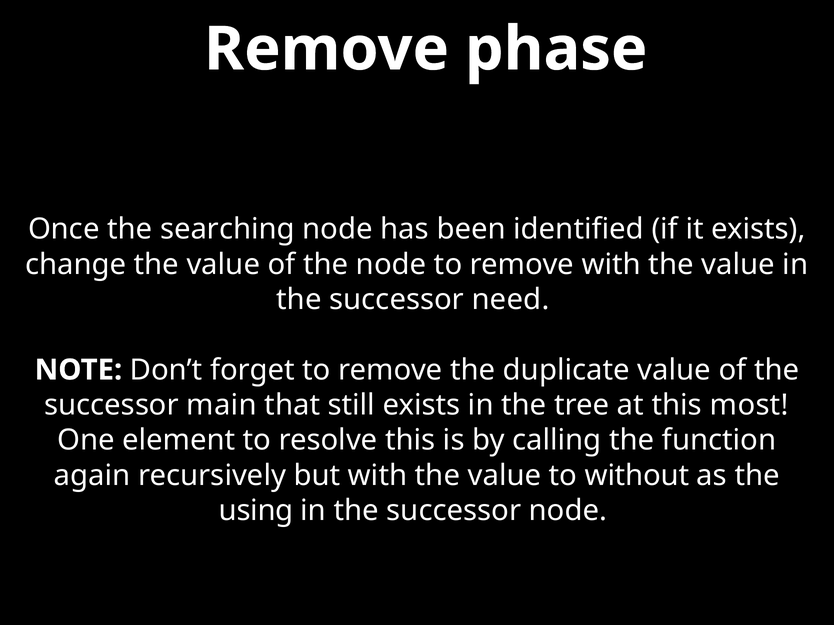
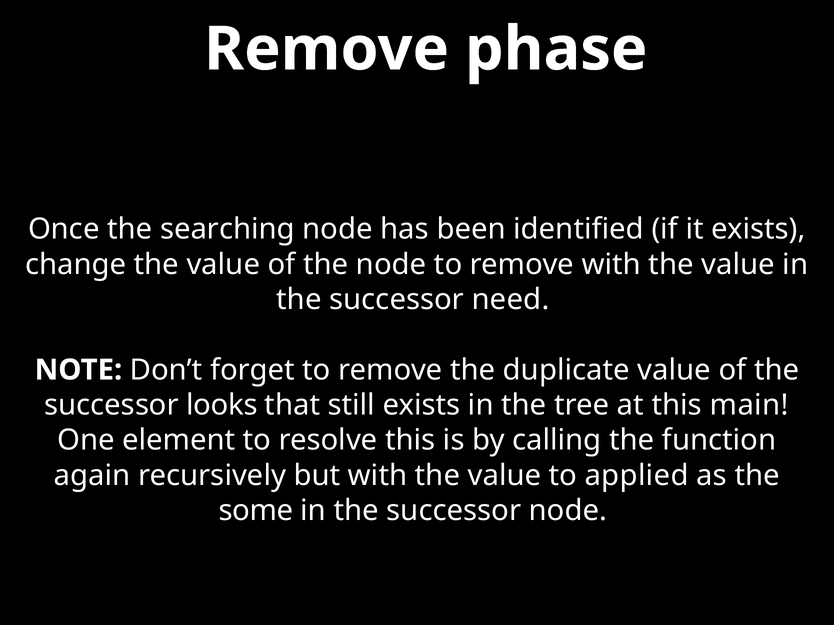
main: main -> looks (222, 405)
most: most -> main (749, 405)
without: without -> applied (637, 476)
using: using -> some (256, 511)
